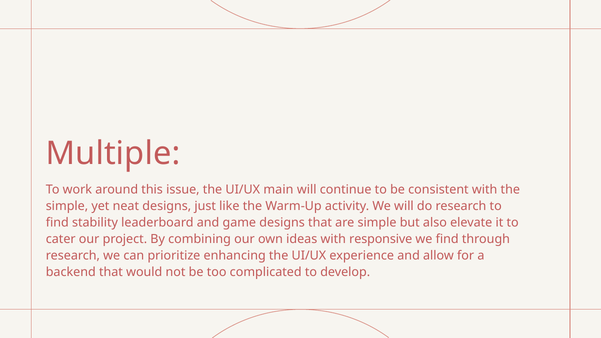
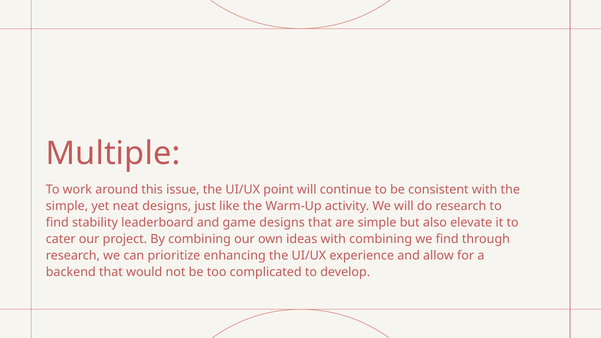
main: main -> point (279, 190)
with responsive: responsive -> combining (381, 239)
